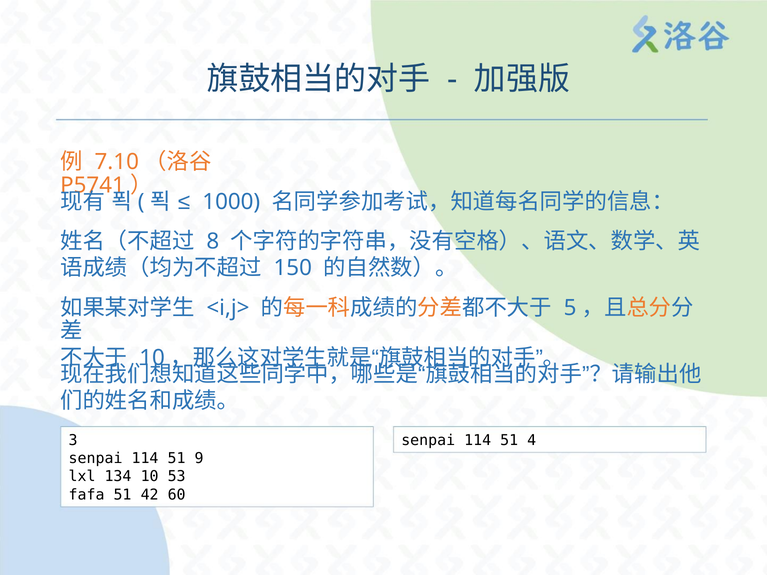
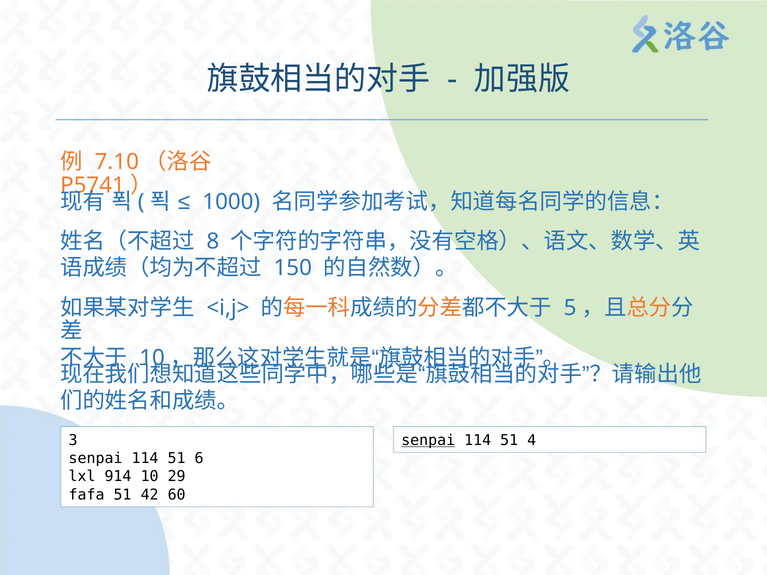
senpai underline: none -> present (428, 440)
9: 9 -> 6 (199, 458)
134: 134 -> 914 (118, 477)
53: 53 -> 29 (177, 477)
